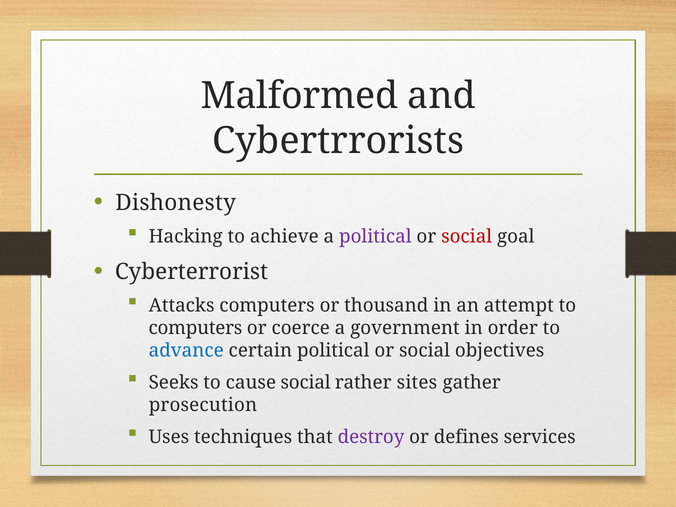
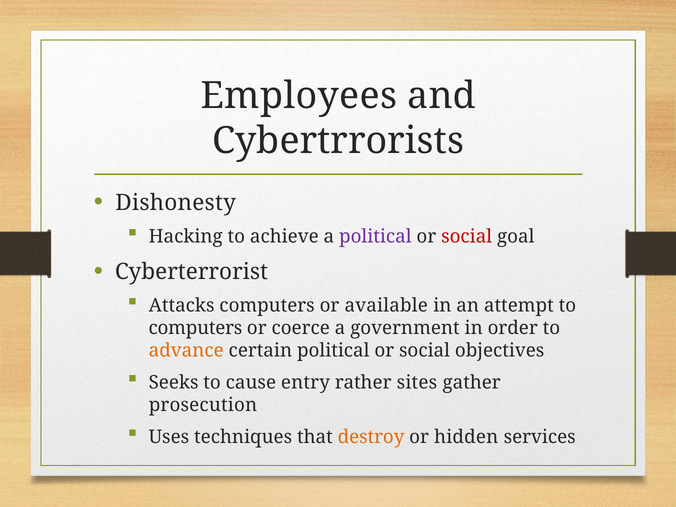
Malformed: Malformed -> Employees (299, 96)
thousand: thousand -> available (386, 306)
advance colour: blue -> orange (186, 351)
cause social: social -> entry (305, 383)
destroy colour: purple -> orange (371, 437)
defines: defines -> hidden (466, 437)
